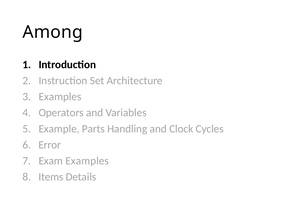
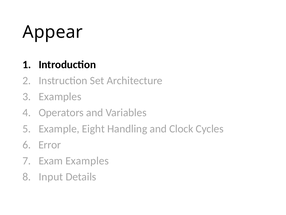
Among: Among -> Appear (53, 32)
Parts: Parts -> Eight (93, 128)
Items: Items -> Input (51, 176)
